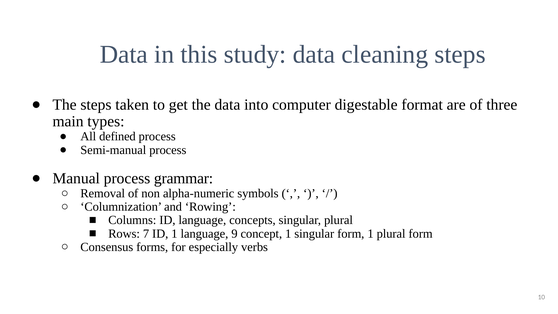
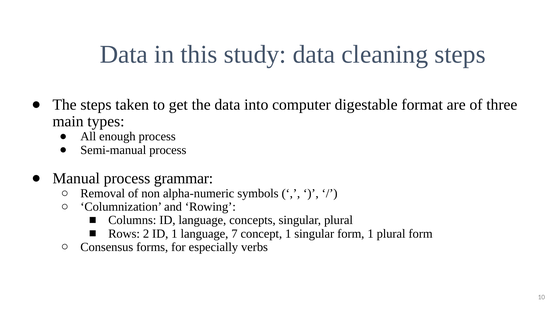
defined: defined -> enough (117, 137)
7: 7 -> 2 (146, 234)
9: 9 -> 7 (234, 234)
